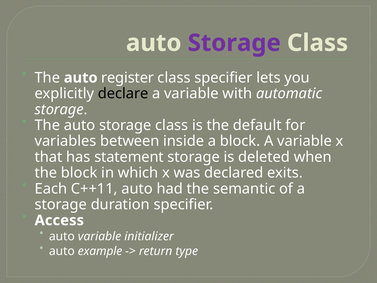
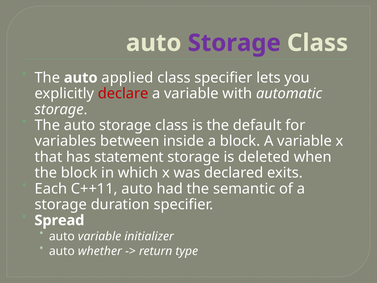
register: register -> applied (127, 78)
declare colour: black -> red (123, 93)
Access: Access -> Spread (59, 220)
example: example -> whether (100, 251)
